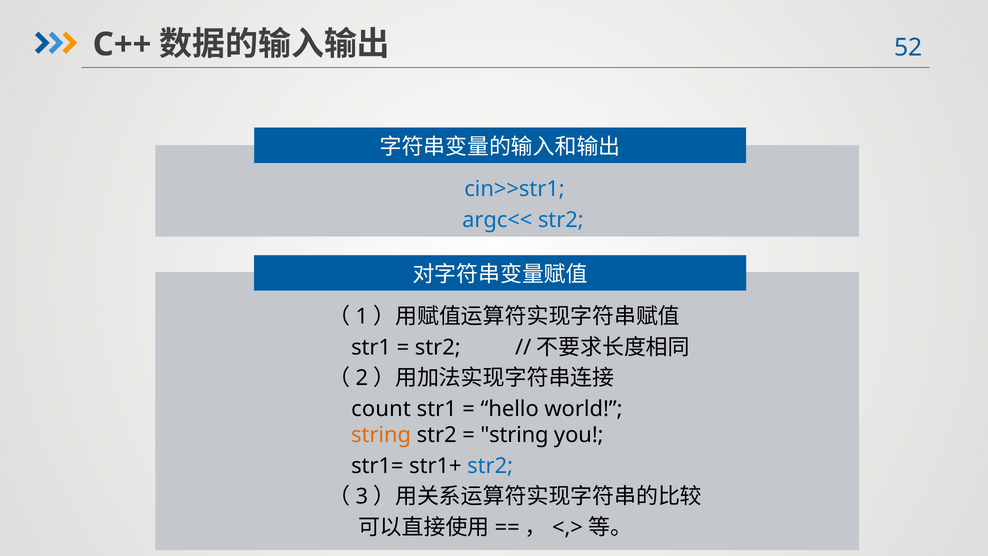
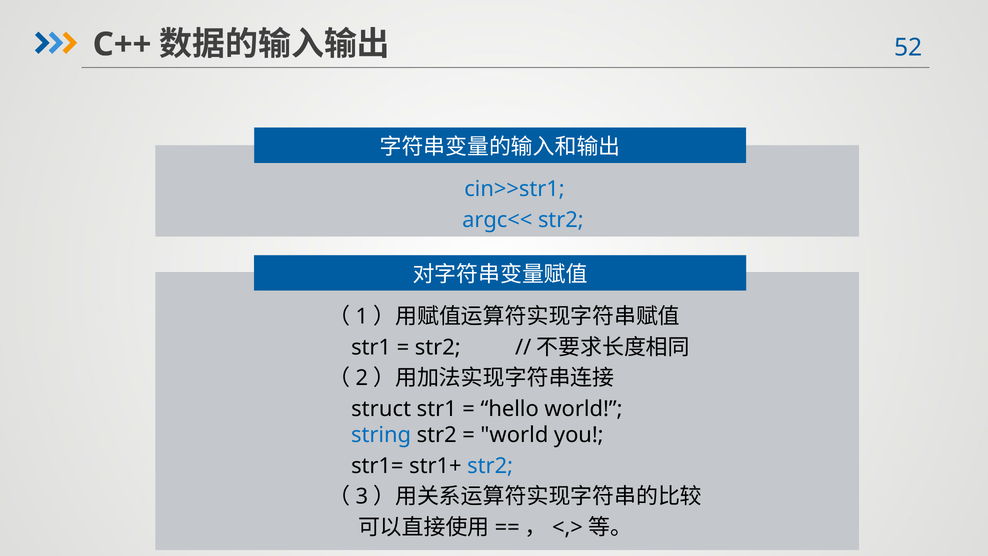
count: count -> struct (381, 409)
string colour: orange -> blue (381, 435)
string: string -> world (514, 435)
